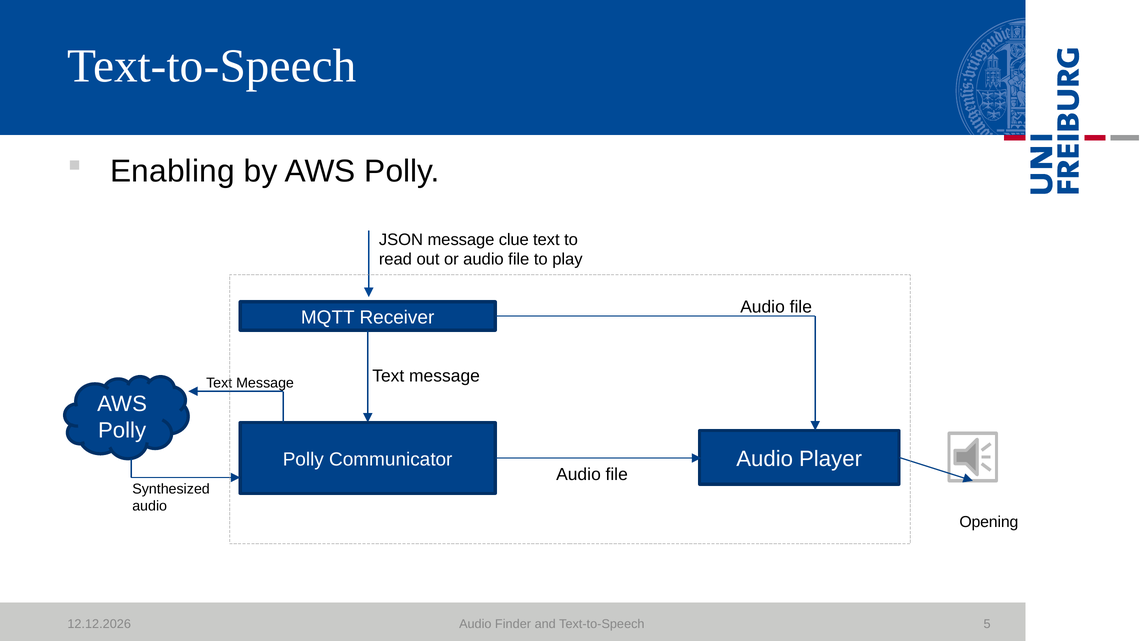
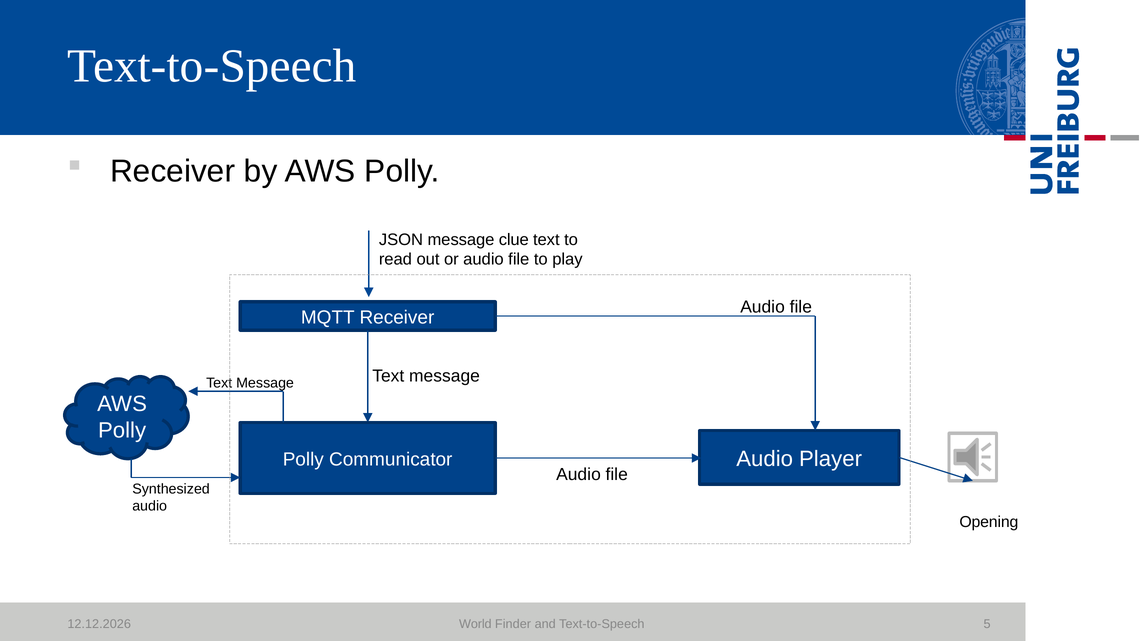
Enabling: Enabling -> Receiver (173, 171)
Audio: Audio -> World (475, 624)
